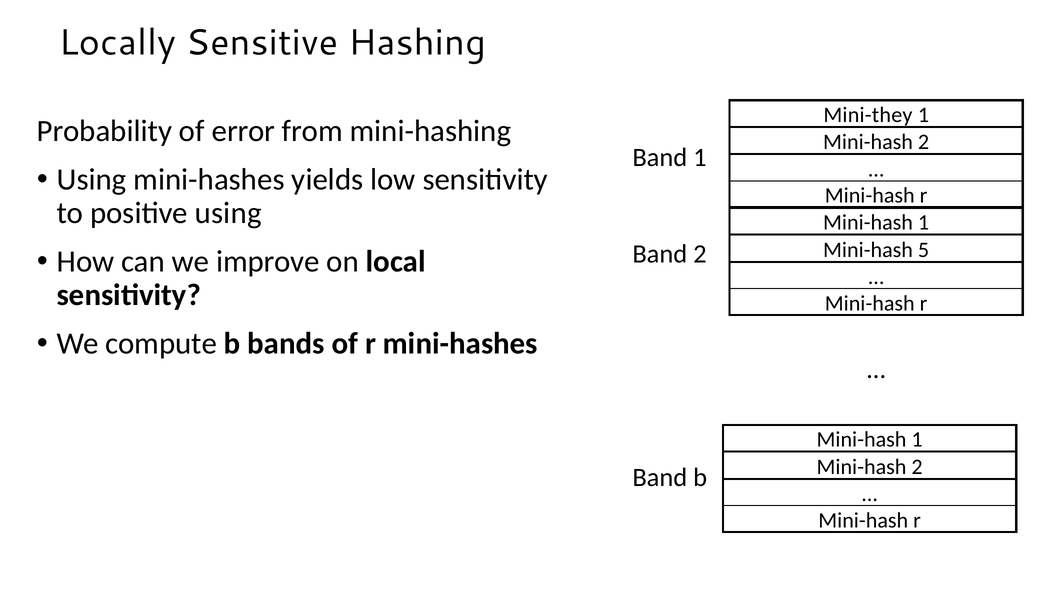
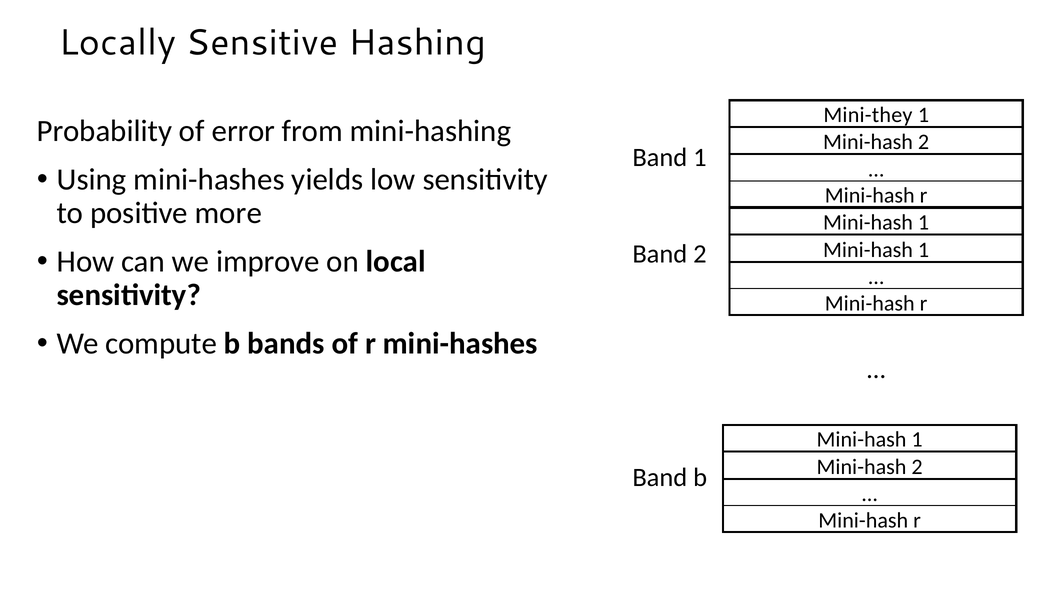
positive using: using -> more (228, 213)
5: 5 -> 1 (924, 250)
